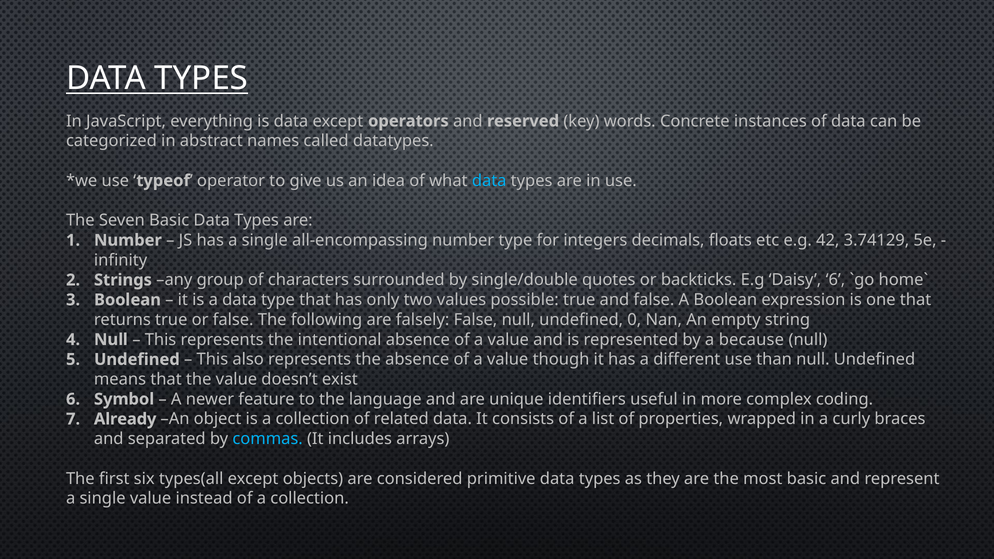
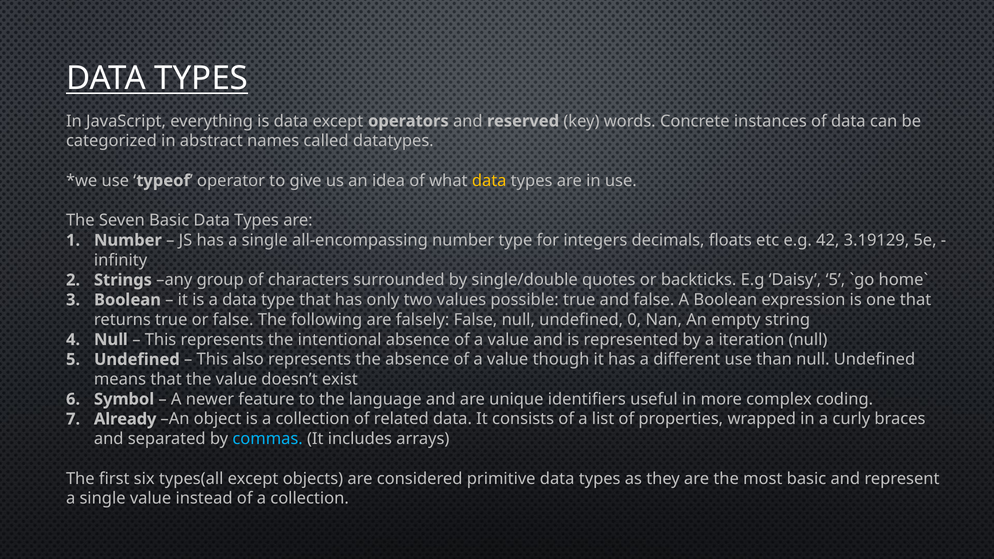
data colour: light blue -> yellow (489, 181)
3.74129: 3.74129 -> 3.19129 (876, 240)
Daisy 6: 6 -> 5 (835, 280)
because: because -> iteration (751, 340)
